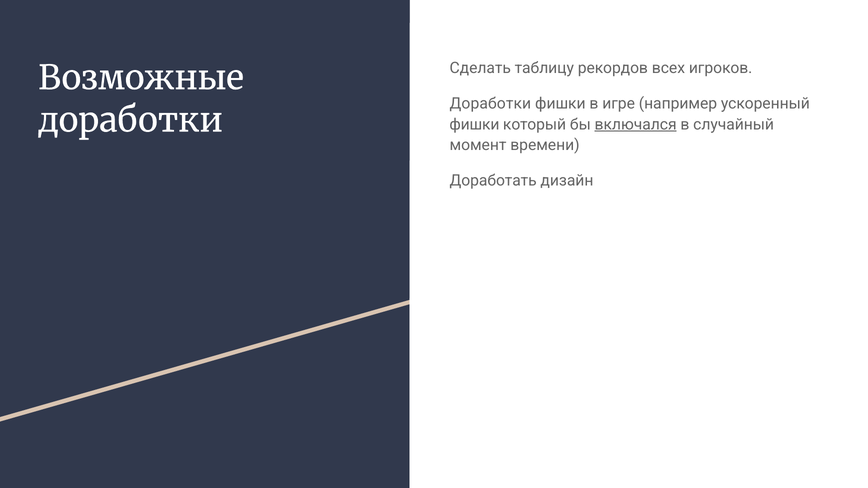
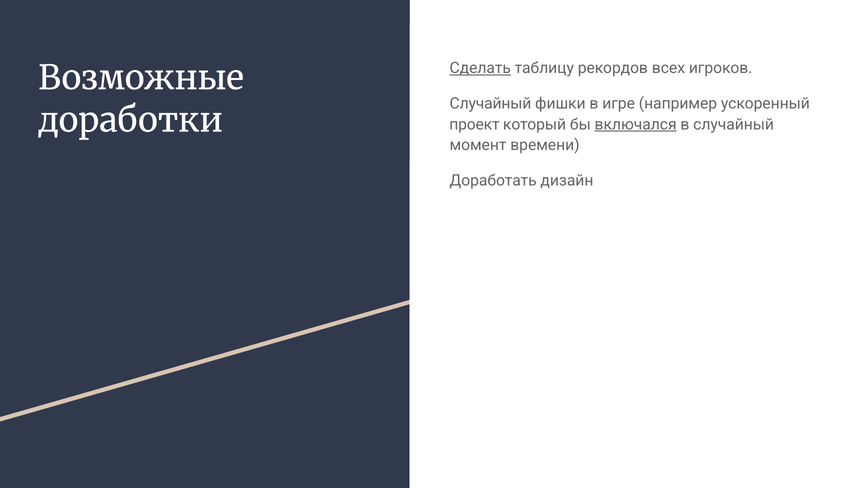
Сделать underline: none -> present (480, 68)
Доработки: Доработки -> Случайный (491, 104)
фишки: фишки -> проект (474, 124)
